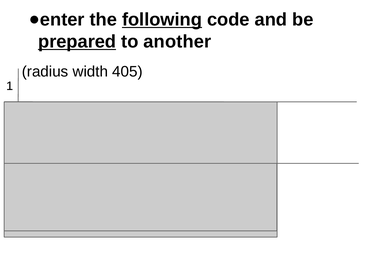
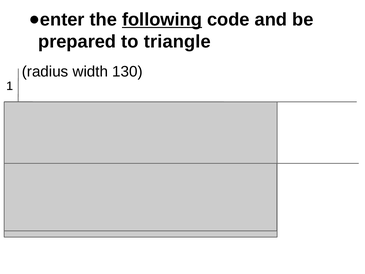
prepared underline: present -> none (77, 42)
another: another -> triangle (177, 42)
405: 405 -> 130 (127, 71)
